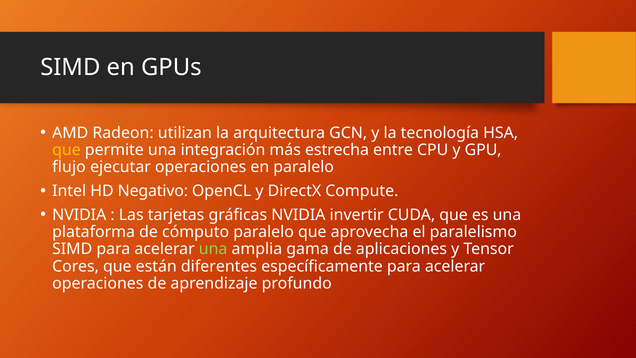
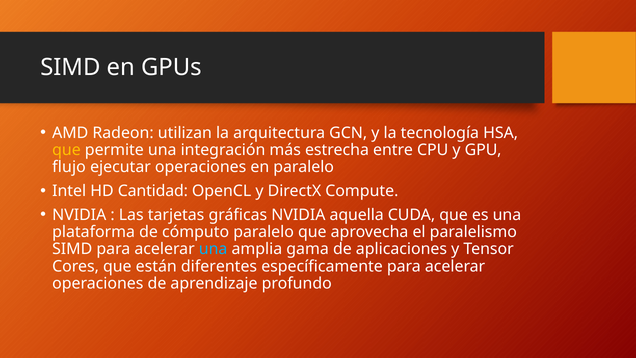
Negativo: Negativo -> Cantidad (153, 191)
invertir: invertir -> aquella (357, 215)
una colour: light green -> light blue (213, 249)
